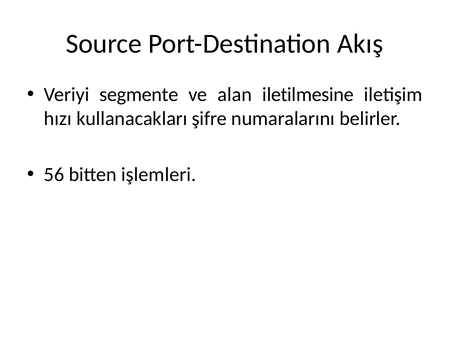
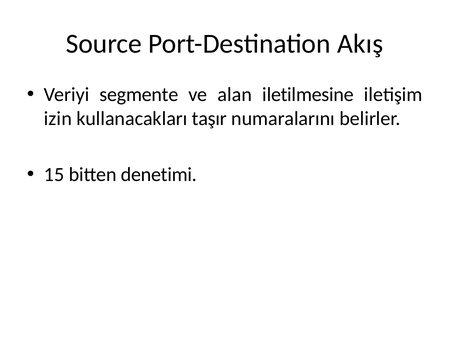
hızı: hızı -> izin (58, 118)
şifre: şifre -> taşır (209, 118)
56: 56 -> 15 (54, 174)
işlemleri: işlemleri -> denetimi (159, 174)
